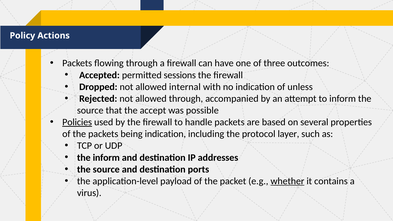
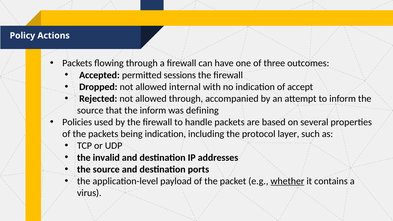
unless: unless -> accept (300, 87)
the accept: accept -> inform (153, 110)
possible: possible -> defining (202, 110)
Policies underline: present -> none (77, 122)
the inform: inform -> invalid (106, 158)
